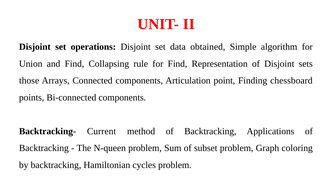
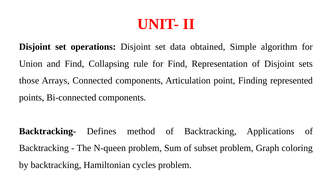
chessboard: chessboard -> represented (291, 80)
Current: Current -> Defines (102, 131)
